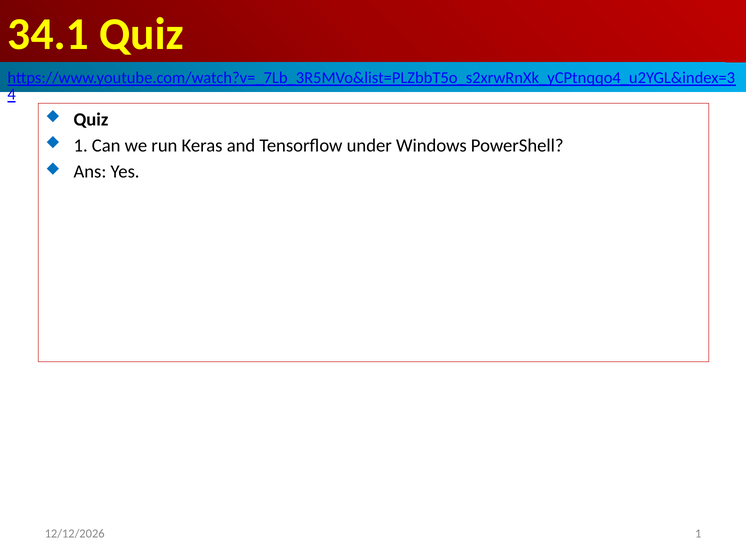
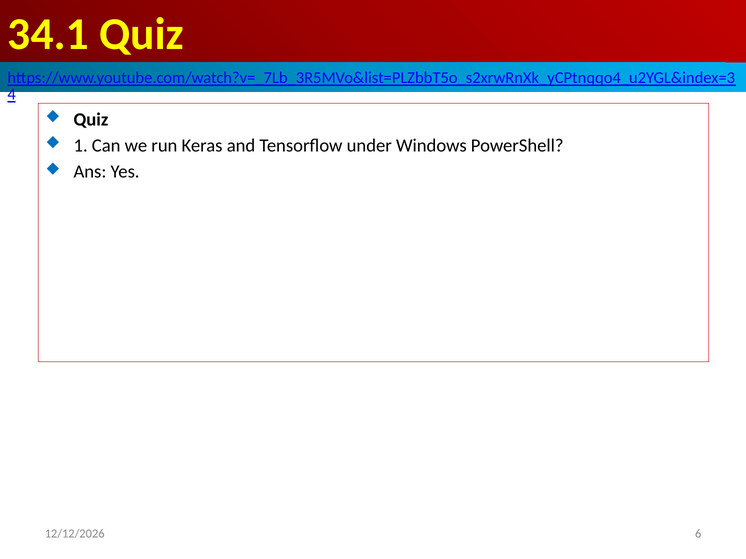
1: 1 -> 6 (698, 534)
